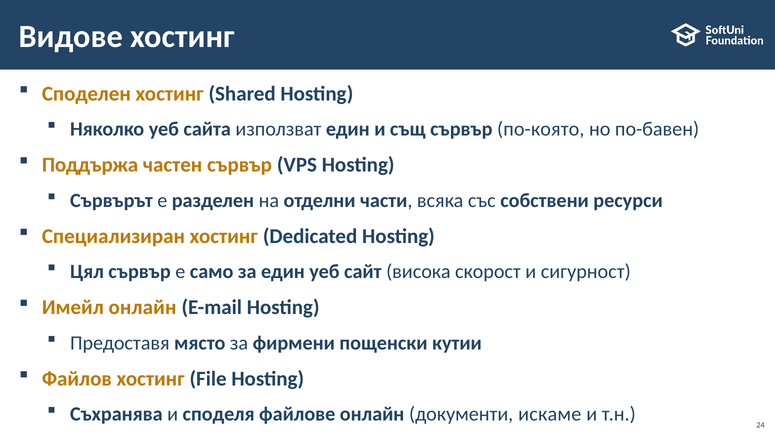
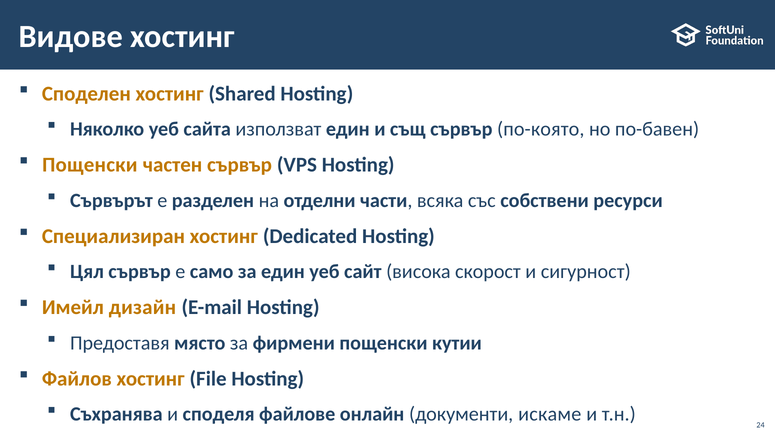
Поддържа: Поддържа -> Пощенски (90, 165)
Имейл онлайн: онлайн -> дизайн (142, 307)
